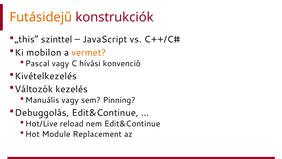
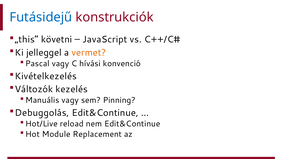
Futásidejű colour: orange -> blue (41, 17)
szinttel: szinttel -> követni (57, 39)
mobilon: mobilon -> jelleggel (44, 52)
